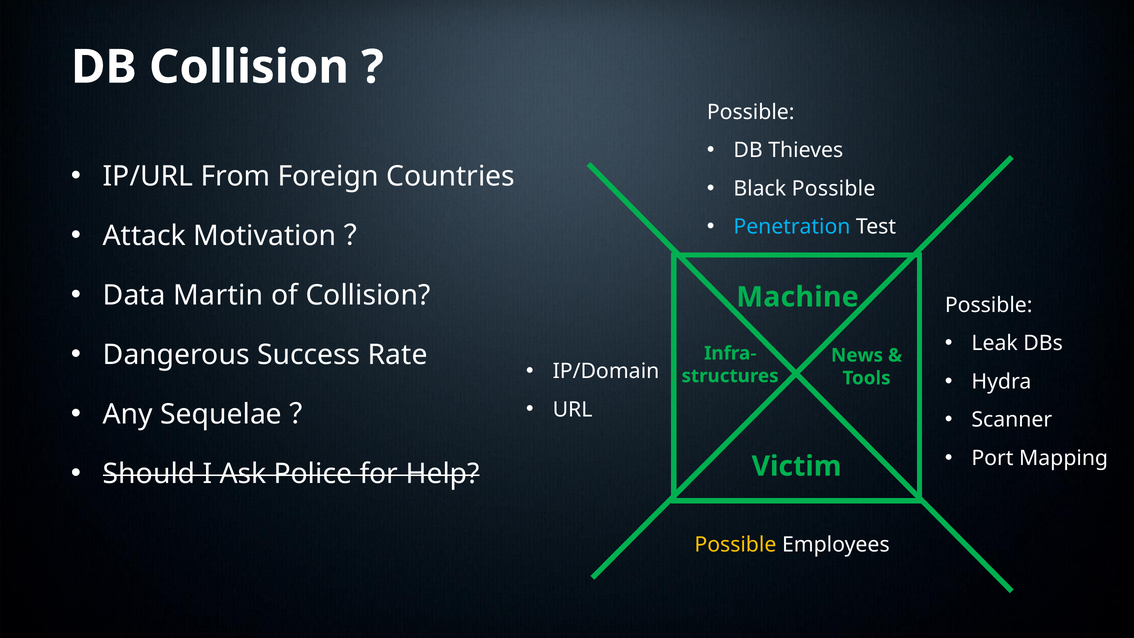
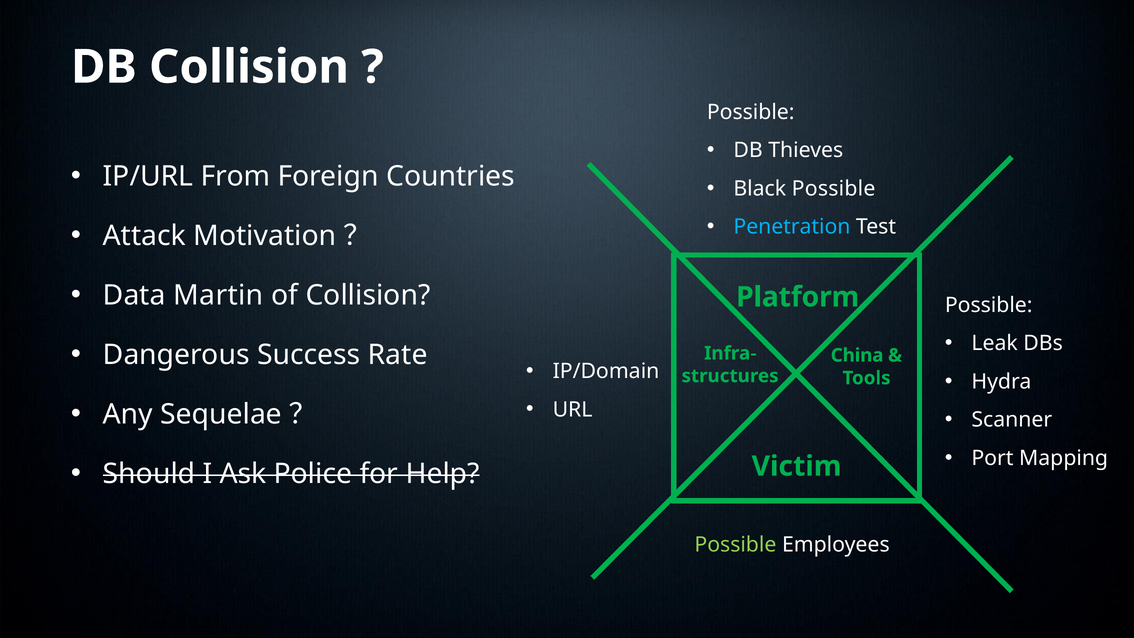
Machine: Machine -> Platform (798, 297)
News: News -> China (857, 355)
Possible colour: yellow -> light green (735, 545)
